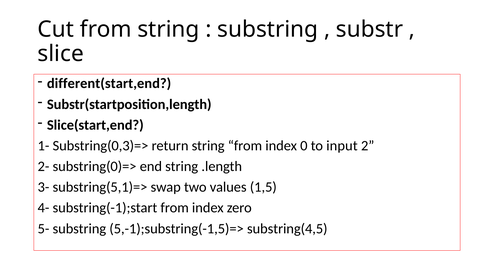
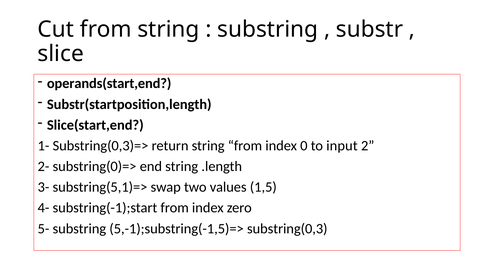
different(start,end: different(start,end -> operands(start,end (109, 84)
substring(4,5: substring(4,5 -> substring(0,3 (287, 229)
